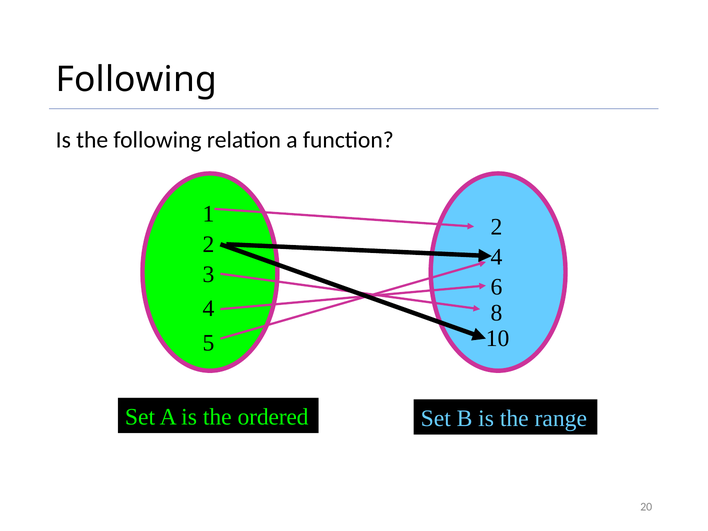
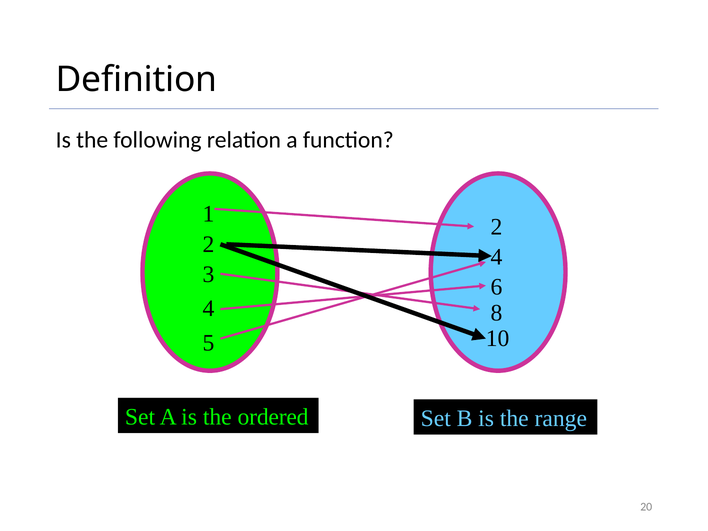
Following: Following -> Definition (136, 79)
